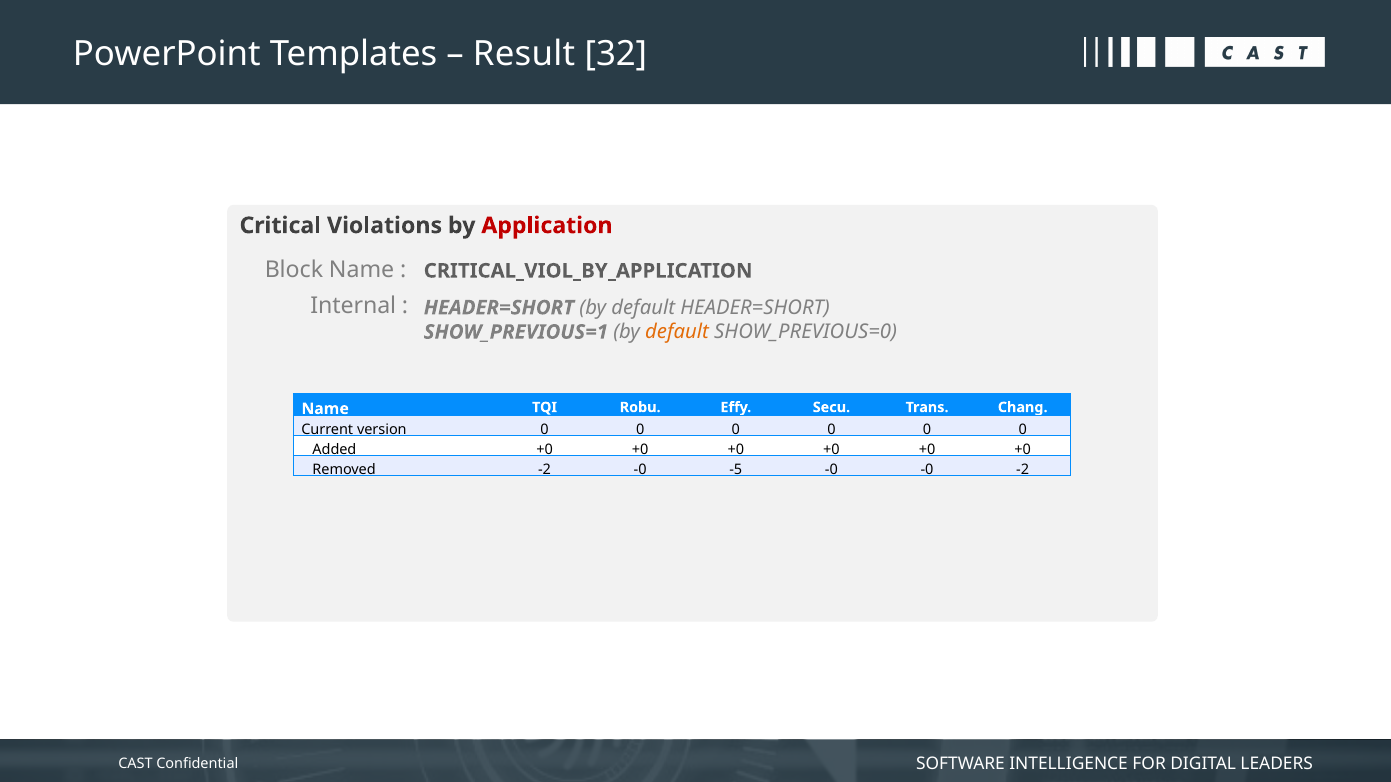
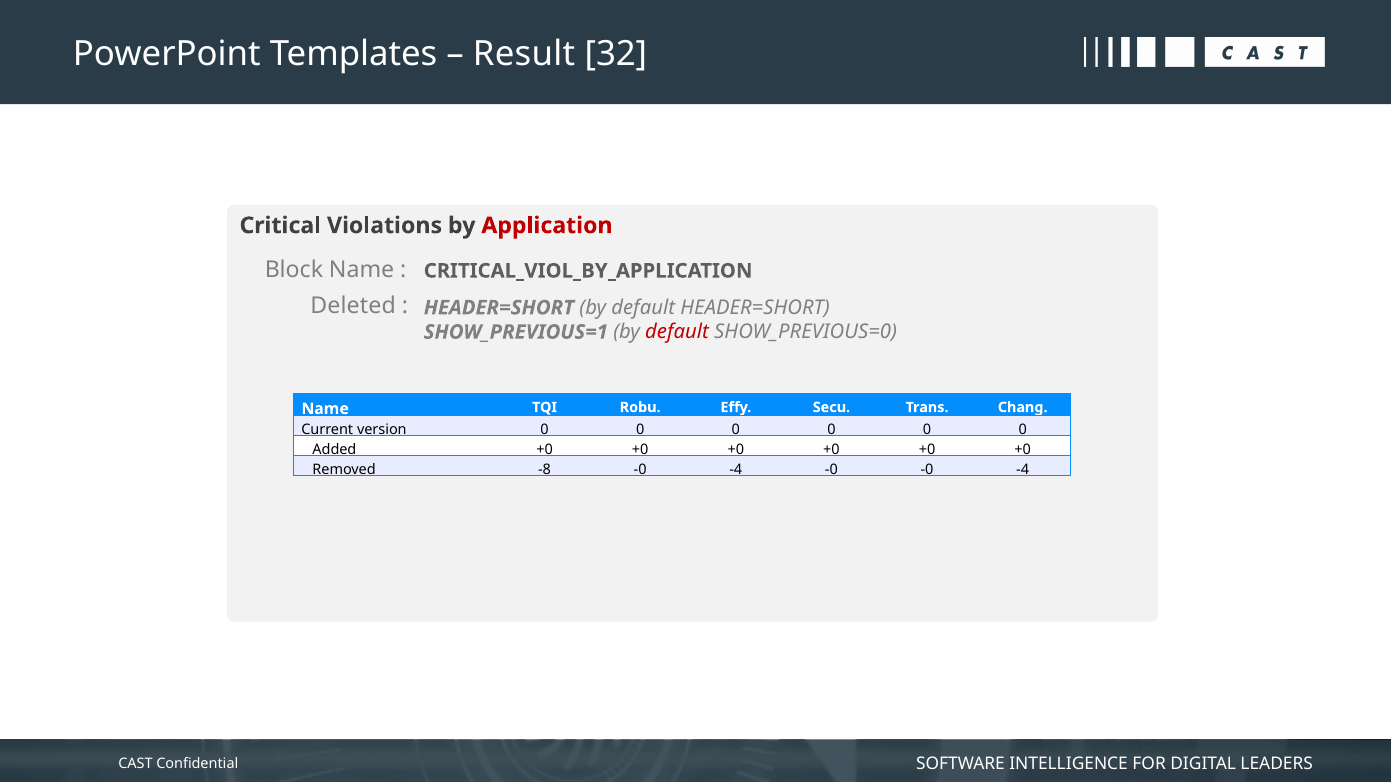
Internal: Internal -> Deleted (353, 306)
default colour: orange -> red (677, 332)
Removed -2: -2 -> -8 (545, 470)
-5: -5 -> -4 (736, 470)
-0 -0 -2: -2 -> -4 (1023, 470)
